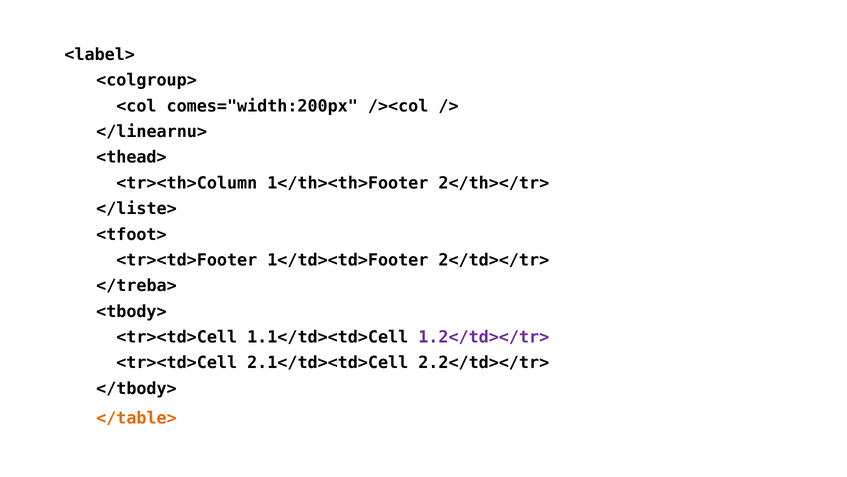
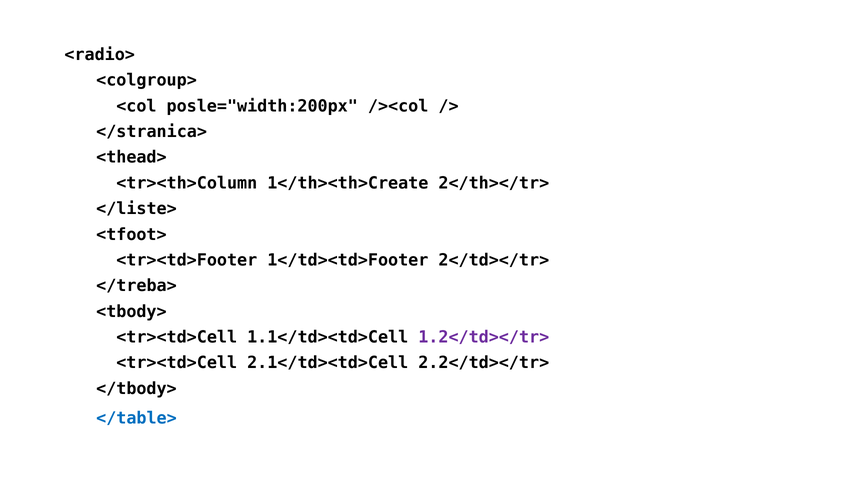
<label>: <label> -> <radio> (100, 55)
comes="width:200px: comes="width:200px -> posle="width:200px (262, 106)
</linearnu>: </linearnu> -> </stranica> (152, 132)
1</th><th>Footer: 1</th><th>Footer -> 1</th><th>Create (348, 183)
</table> colour: orange -> blue (136, 418)
